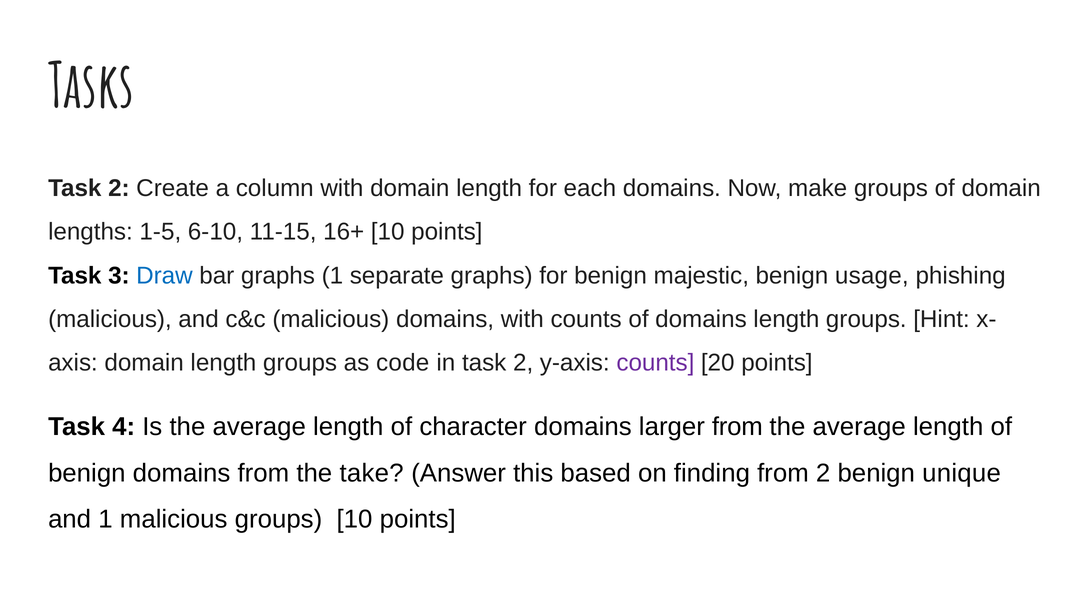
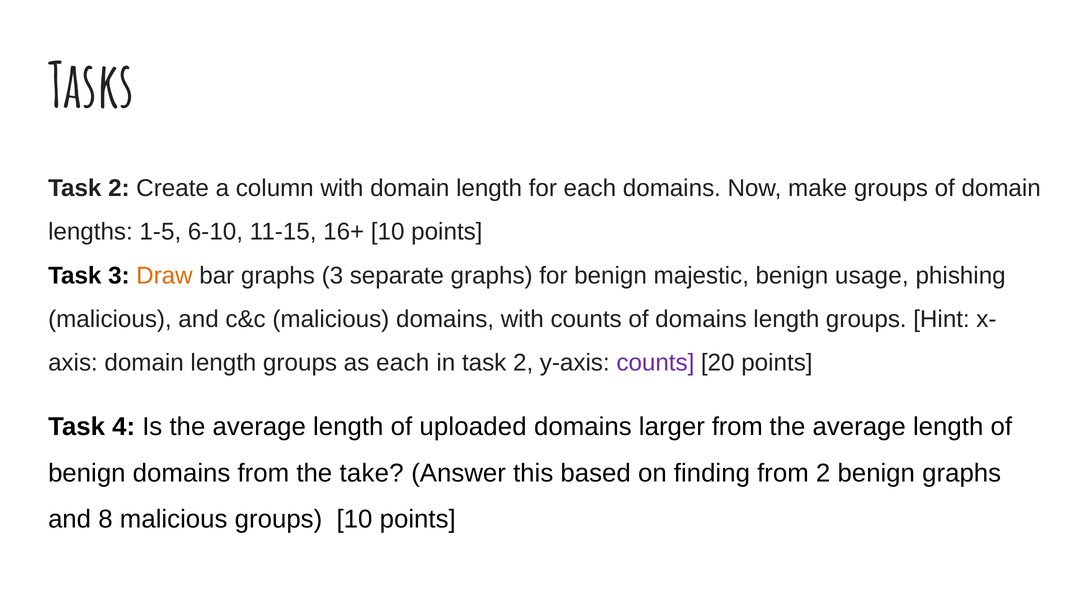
Draw colour: blue -> orange (164, 276)
graphs 1: 1 -> 3 (332, 276)
as code: code -> each (403, 363)
character: character -> uploaded (473, 427)
benign unique: unique -> graphs (962, 473)
and 1: 1 -> 8 (105, 520)
